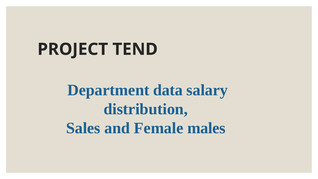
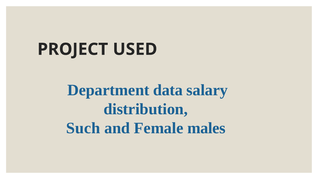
TEND: TEND -> USED (135, 49)
Sales: Sales -> Such (83, 128)
